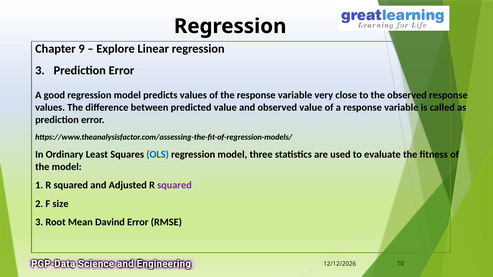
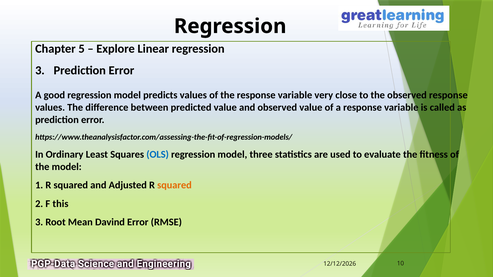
9: 9 -> 5 (82, 49)
squared colour: purple -> orange (174, 185)
size: size -> this (61, 204)
